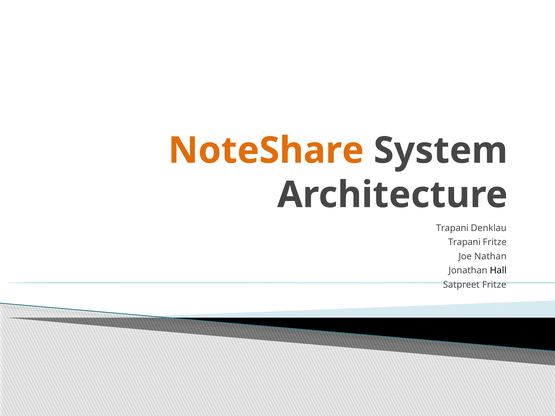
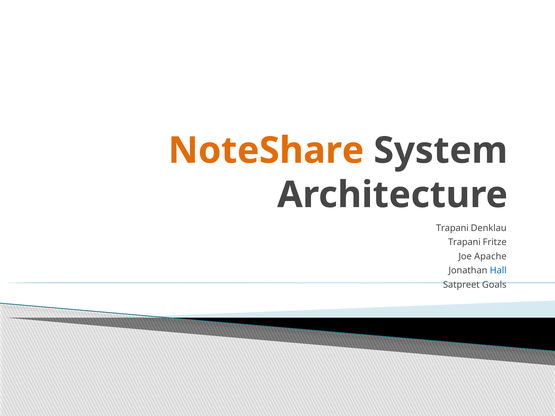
Nathan: Nathan -> Apache (490, 256)
Hall colour: black -> blue (498, 271)
Satpreet Fritze: Fritze -> Goals (494, 285)
